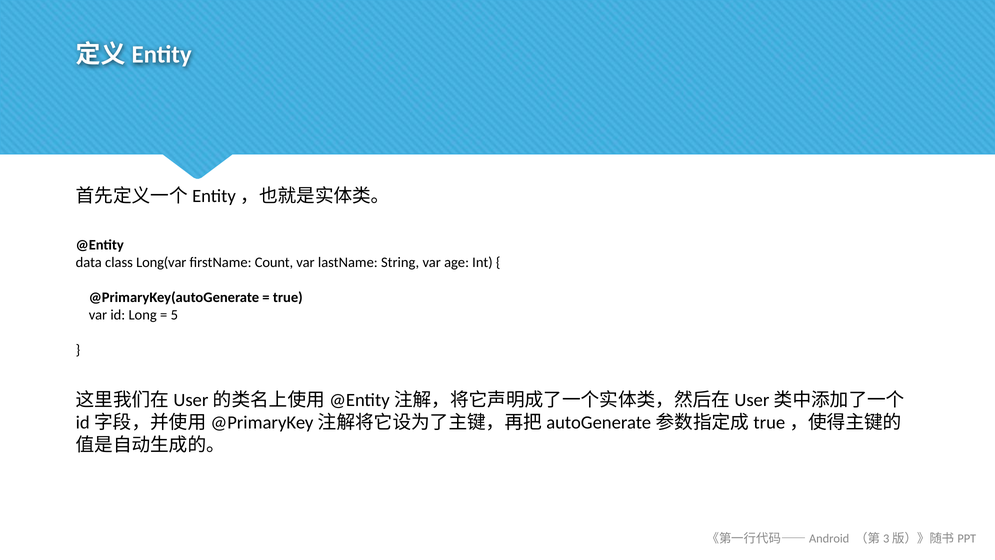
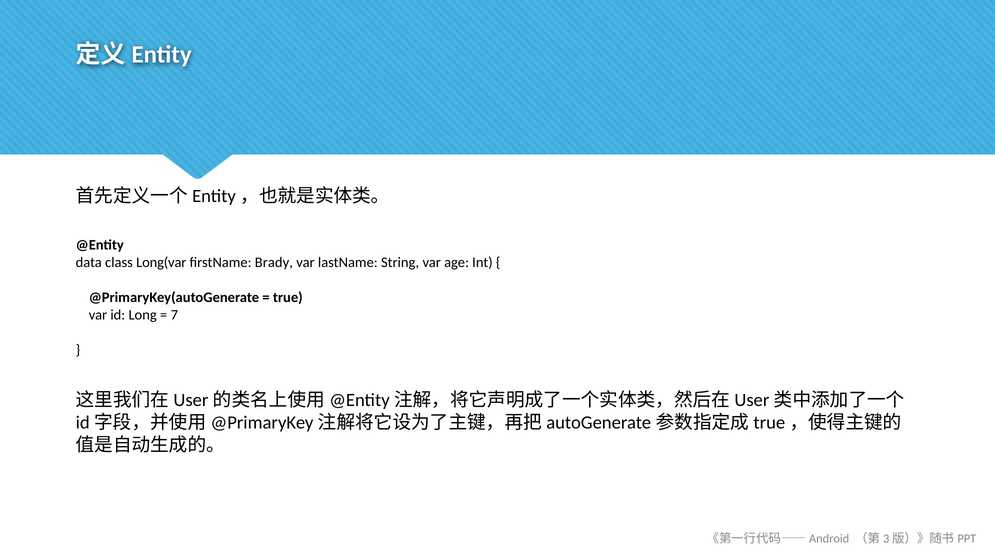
Count: Count -> Brady (274, 262)
5: 5 -> 7 (174, 315)
